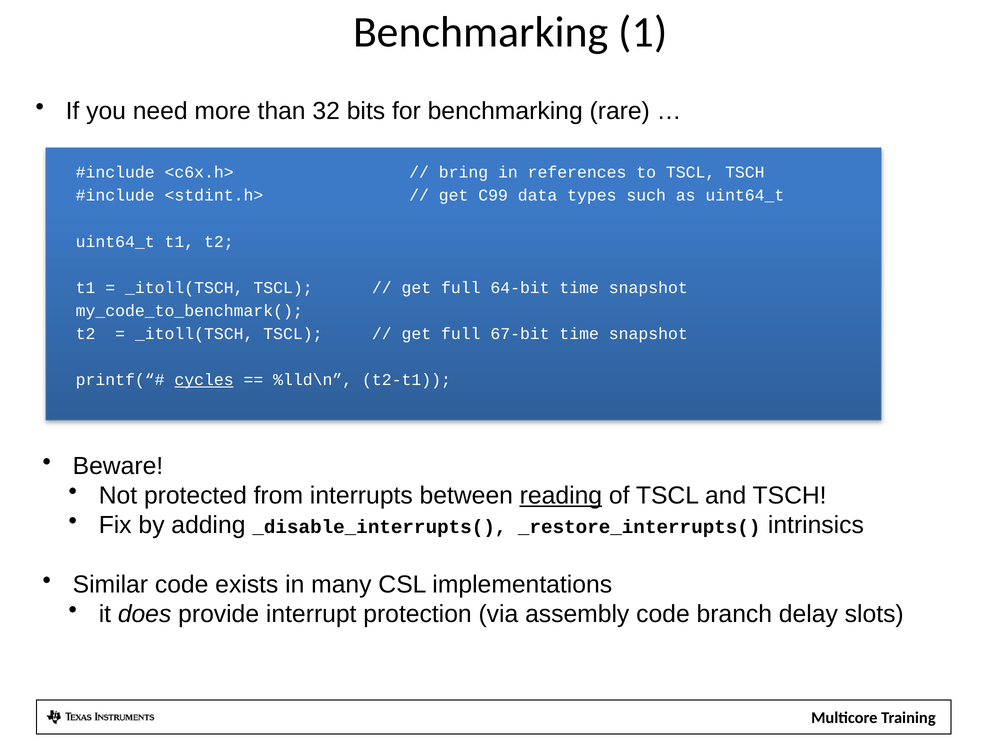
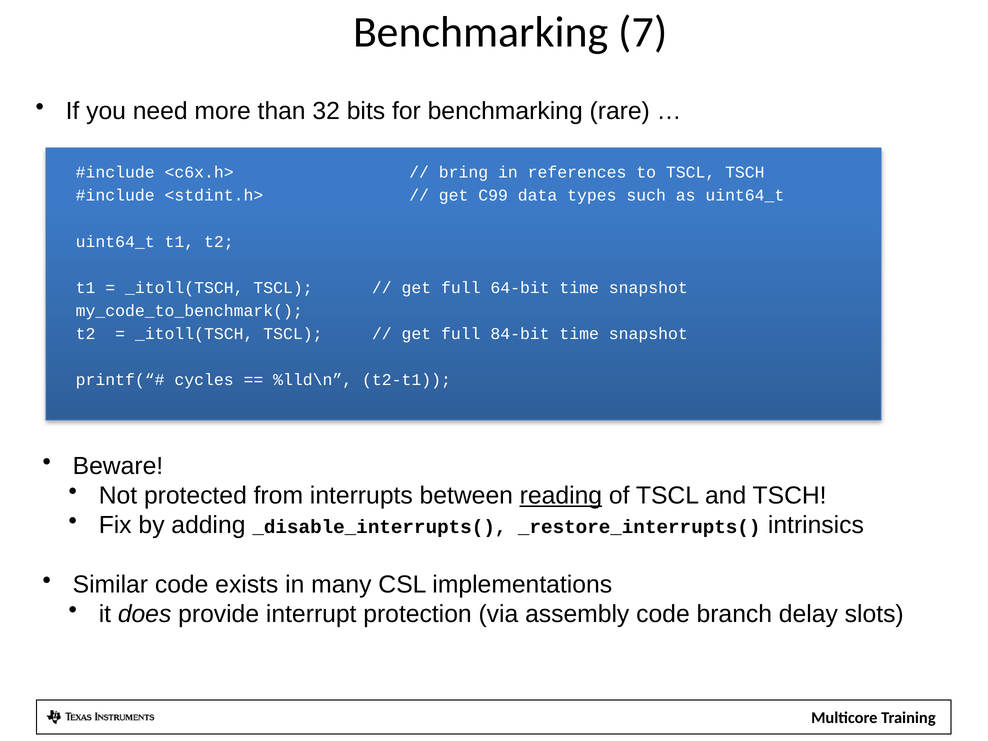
1: 1 -> 7 (643, 32)
67-bit: 67-bit -> 84-bit (520, 334)
cycles underline: present -> none (204, 380)
